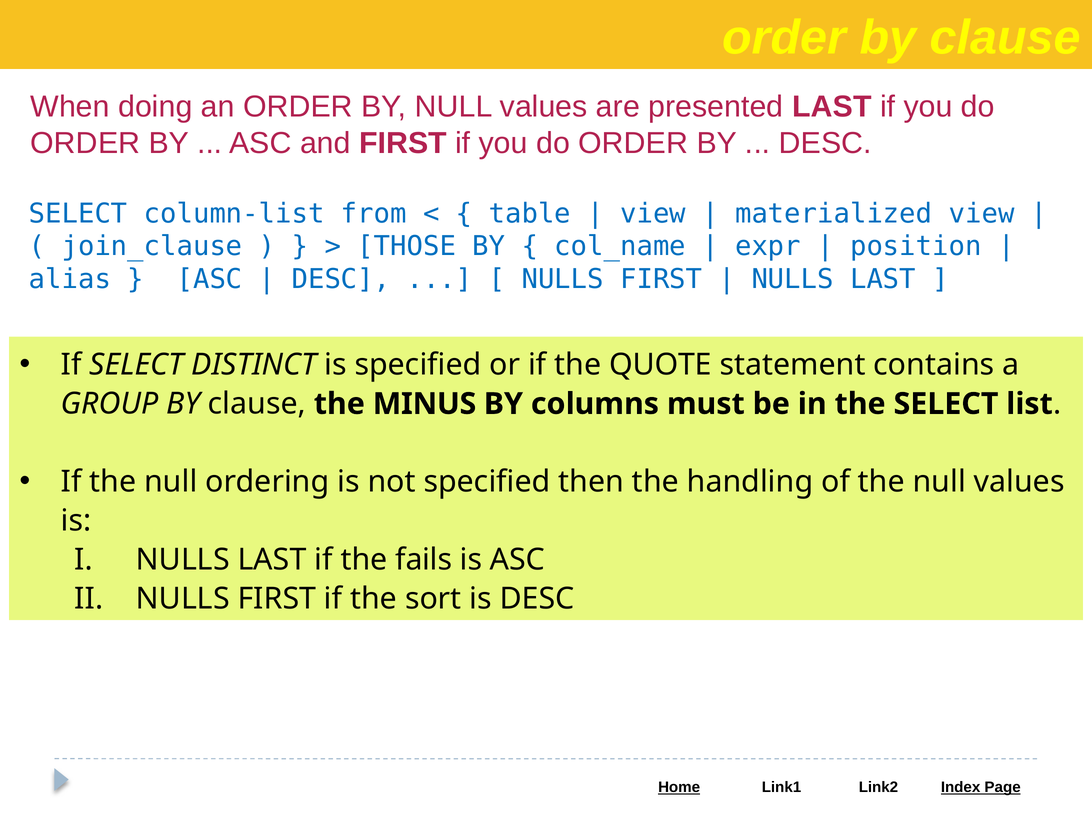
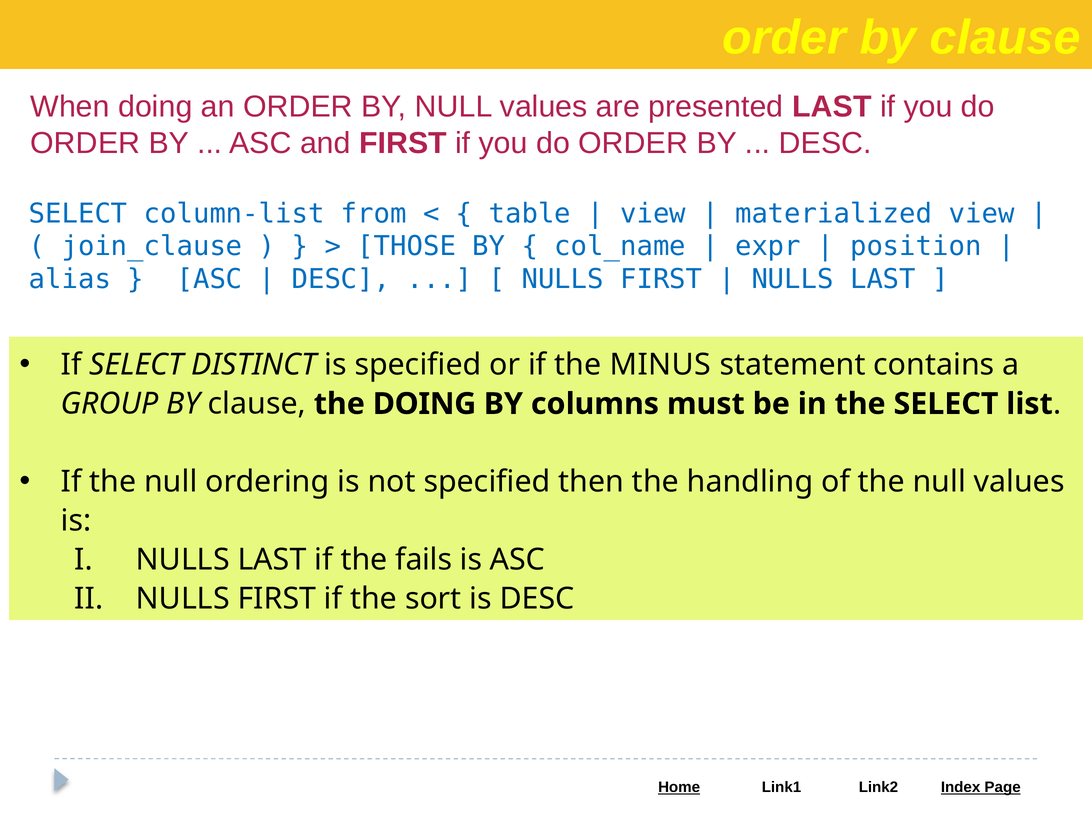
QUOTE: QUOTE -> MINUS (660, 365)
the MINUS: MINUS -> DOING (424, 404)
